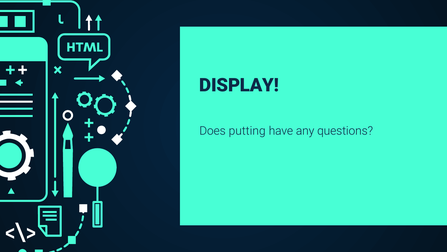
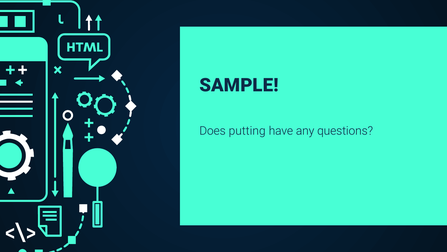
DISPLAY: DISPLAY -> SAMPLE (239, 85)
